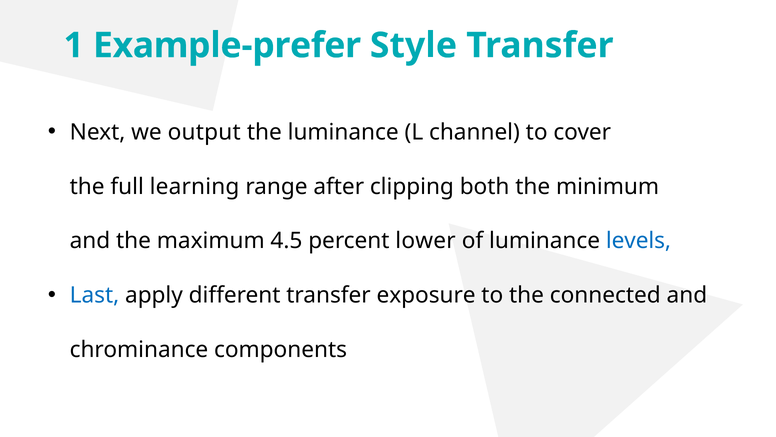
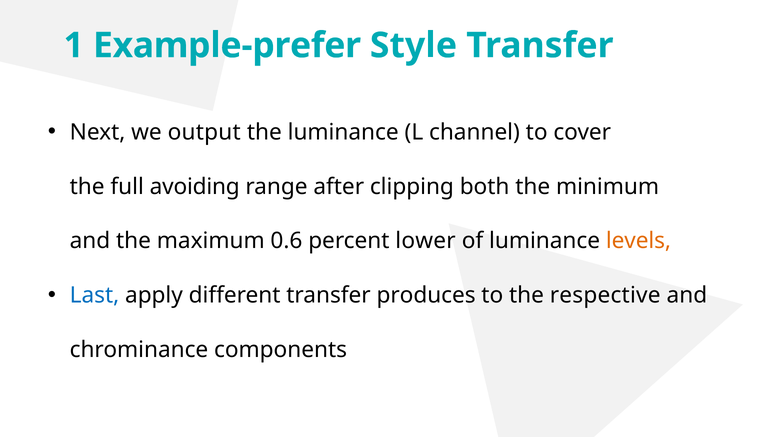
learning: learning -> avoiding (195, 186)
4.5: 4.5 -> 0.6 (286, 241)
levels colour: blue -> orange (638, 241)
exposure: exposure -> produces (426, 295)
connected: connected -> respective (605, 295)
